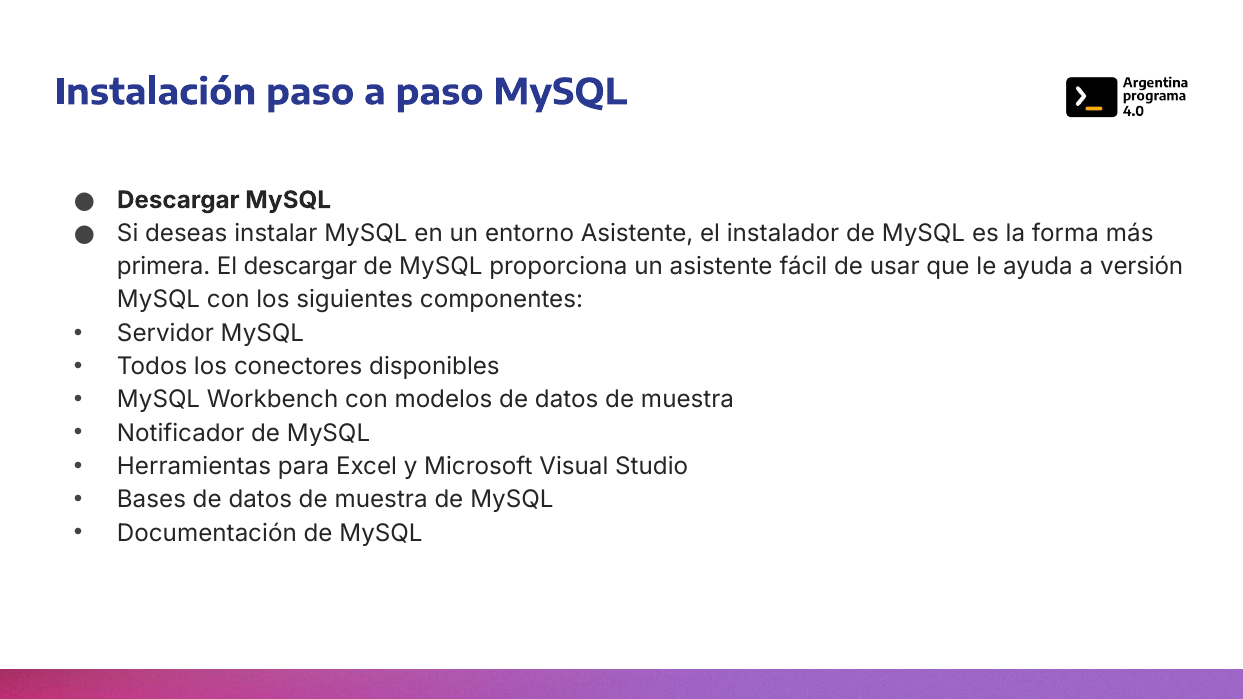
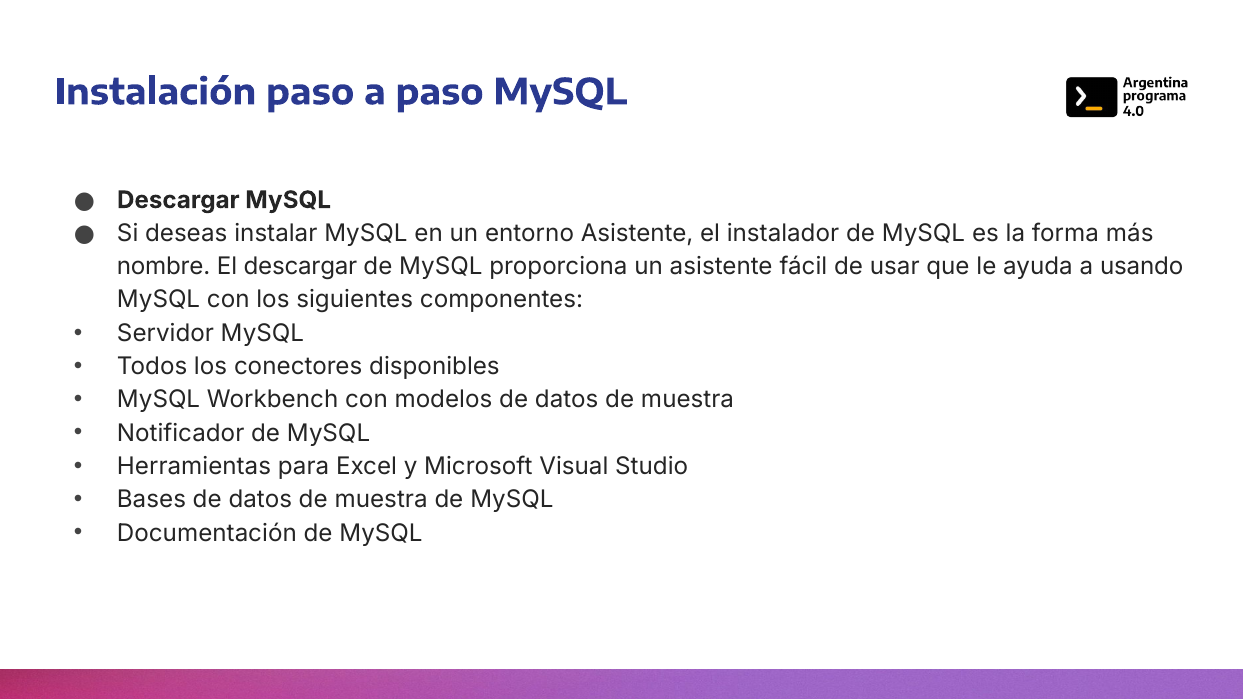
primera: primera -> nombre (164, 267)
versión: versión -> usando (1142, 267)
